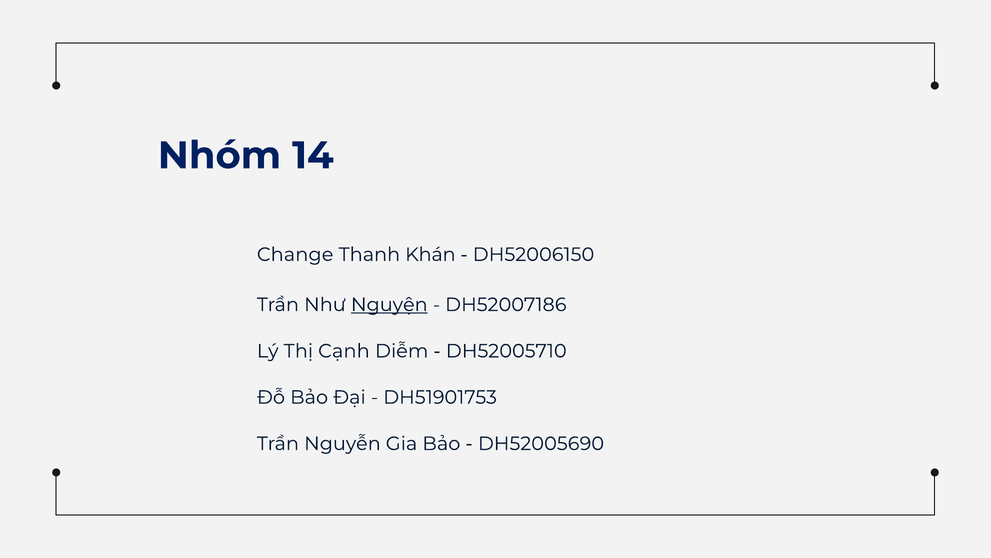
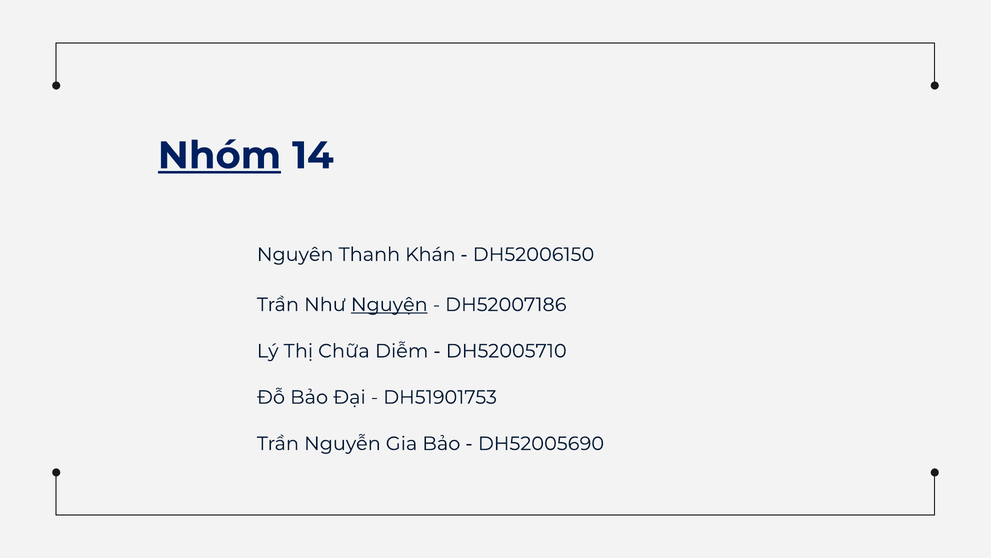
Nhóm underline: none -> present (219, 155)
Change: Change -> Nguyên (295, 254)
Cạnh: Cạnh -> Chữa (344, 351)
